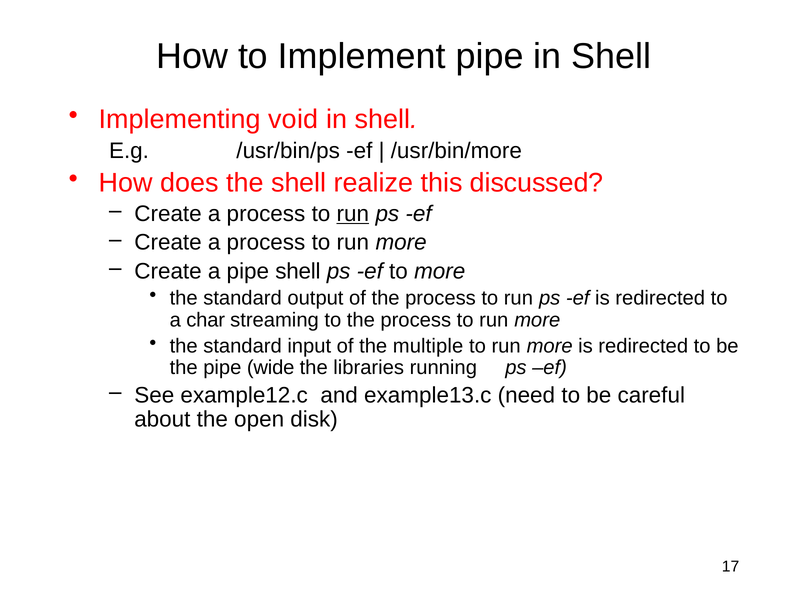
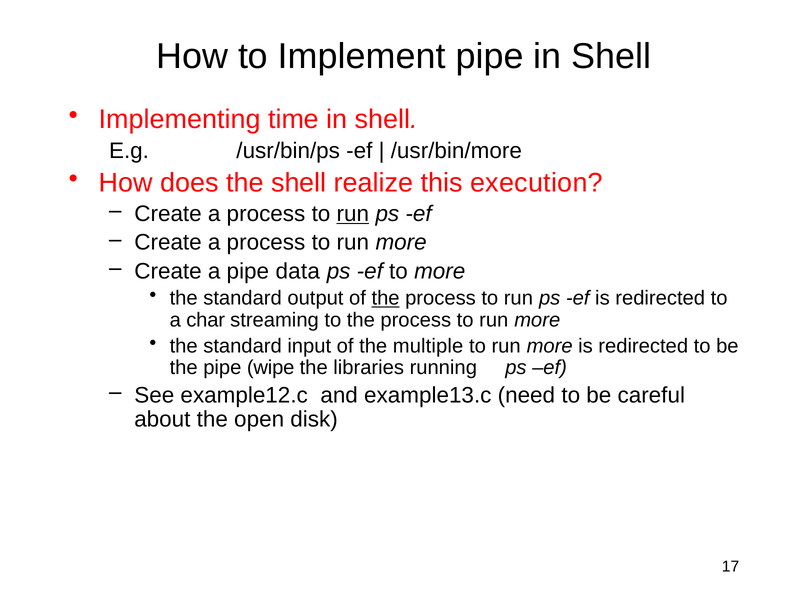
void: void -> time (293, 119)
discussed: discussed -> execution (536, 183)
pipe shell: shell -> data (298, 271)
the underline: none -> present (386, 298)
wide: wide -> wipe (271, 368)
